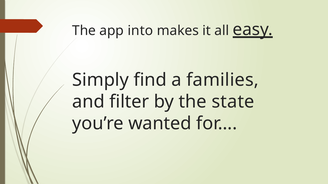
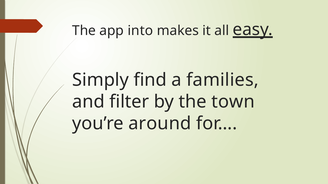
state: state -> town (233, 102)
wanted: wanted -> around (160, 124)
